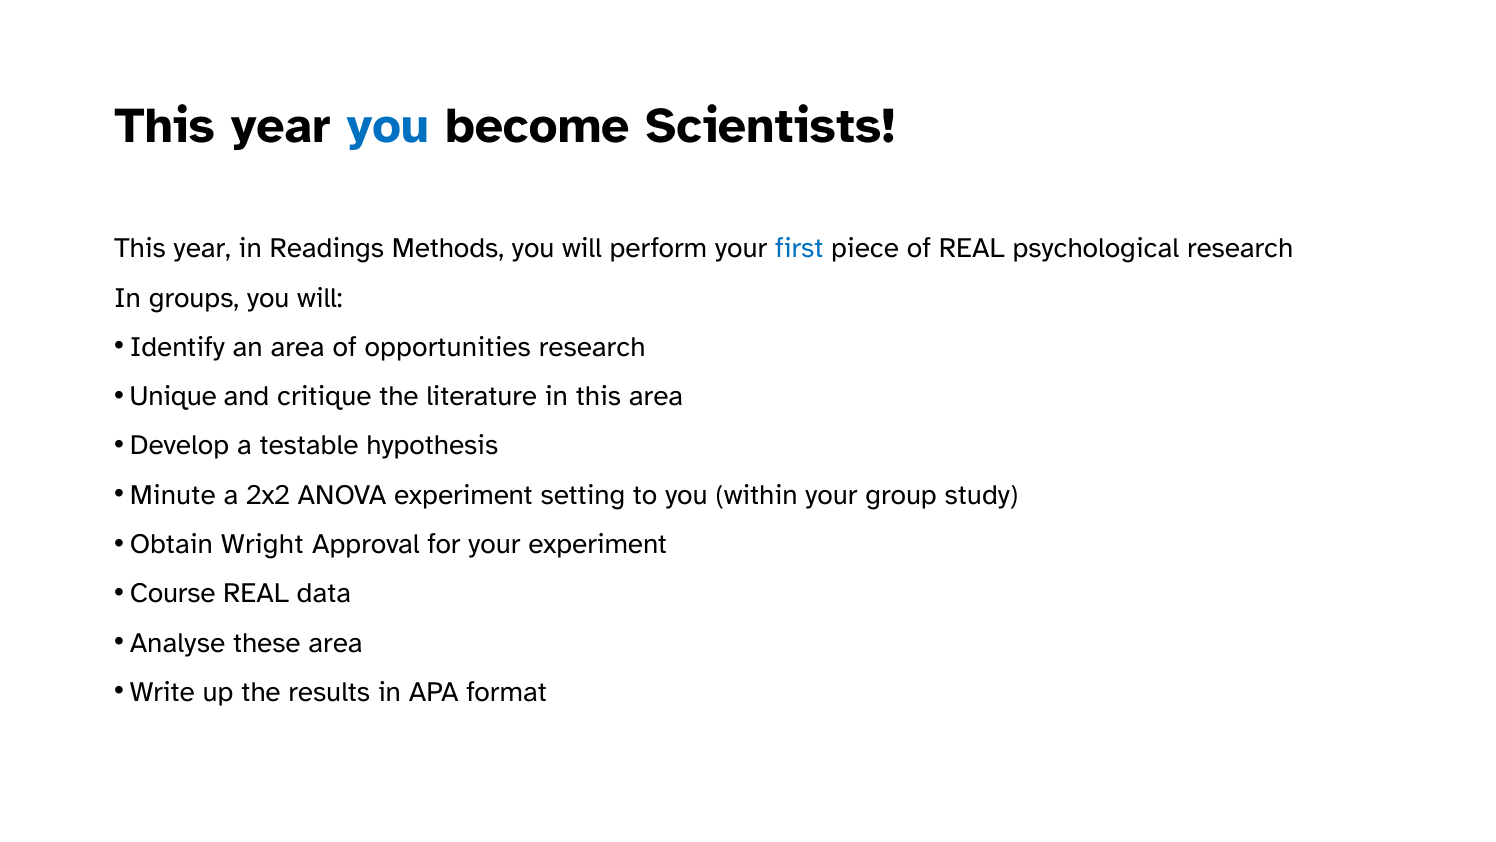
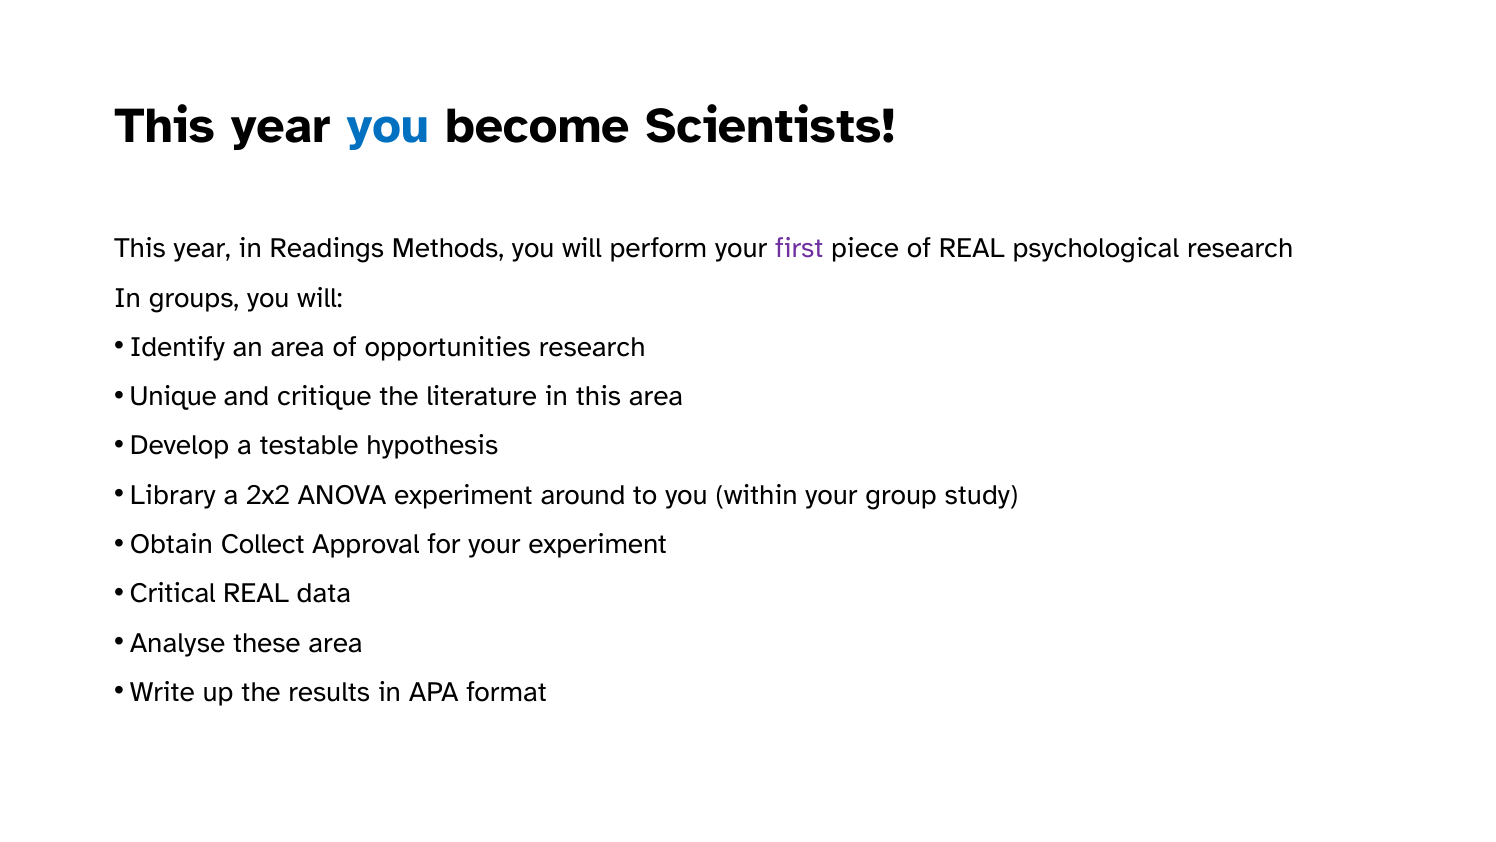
first colour: blue -> purple (799, 248)
Minute: Minute -> Library (173, 495)
setting: setting -> around (583, 495)
Wright: Wright -> Collect (263, 544)
Course: Course -> Critical (173, 593)
